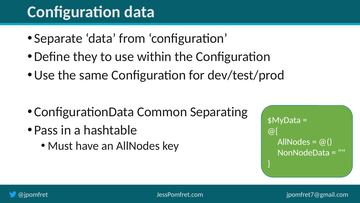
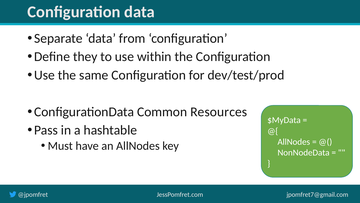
Separating: Separating -> Resources (219, 112)
